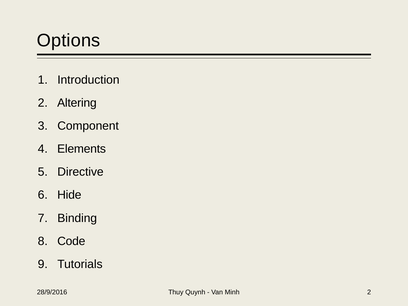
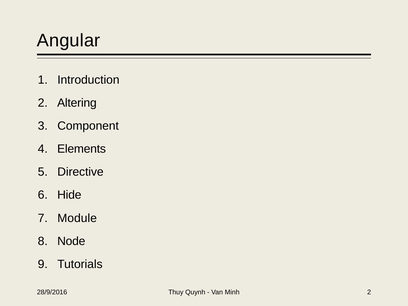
Options: Options -> Angular (69, 40)
Binding: Binding -> Module (77, 218)
Code: Code -> Node (71, 241)
